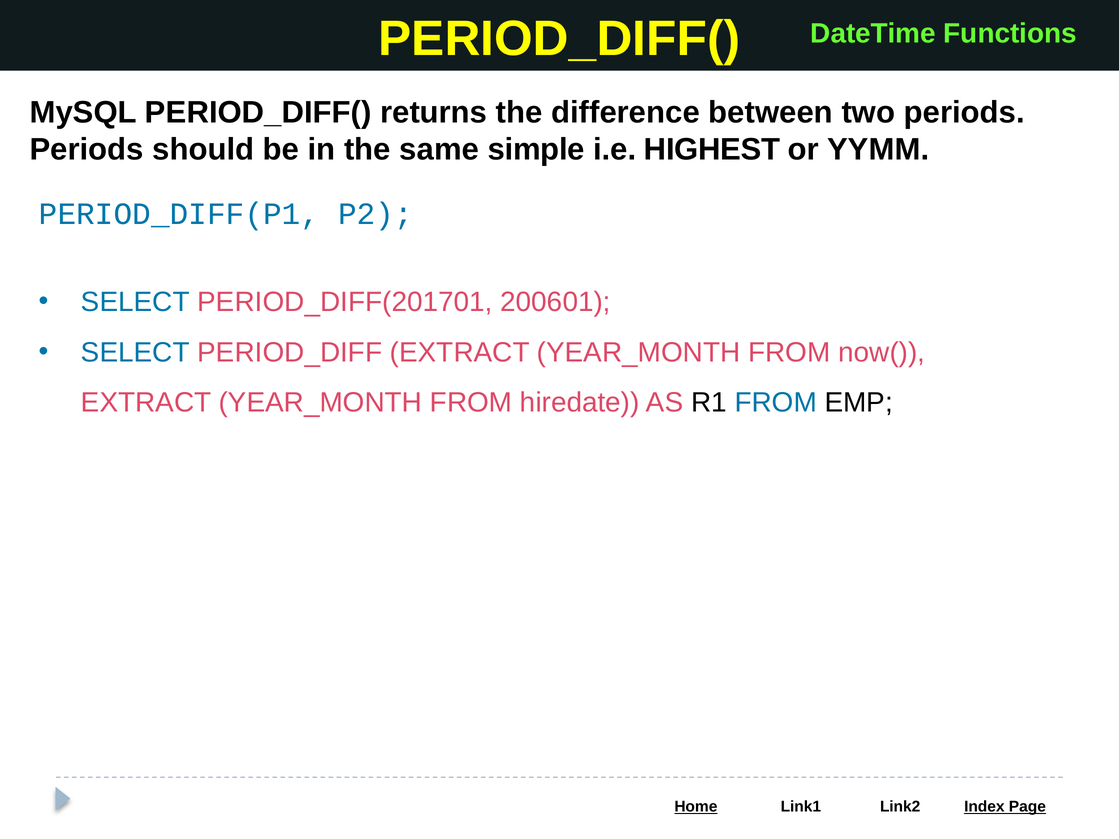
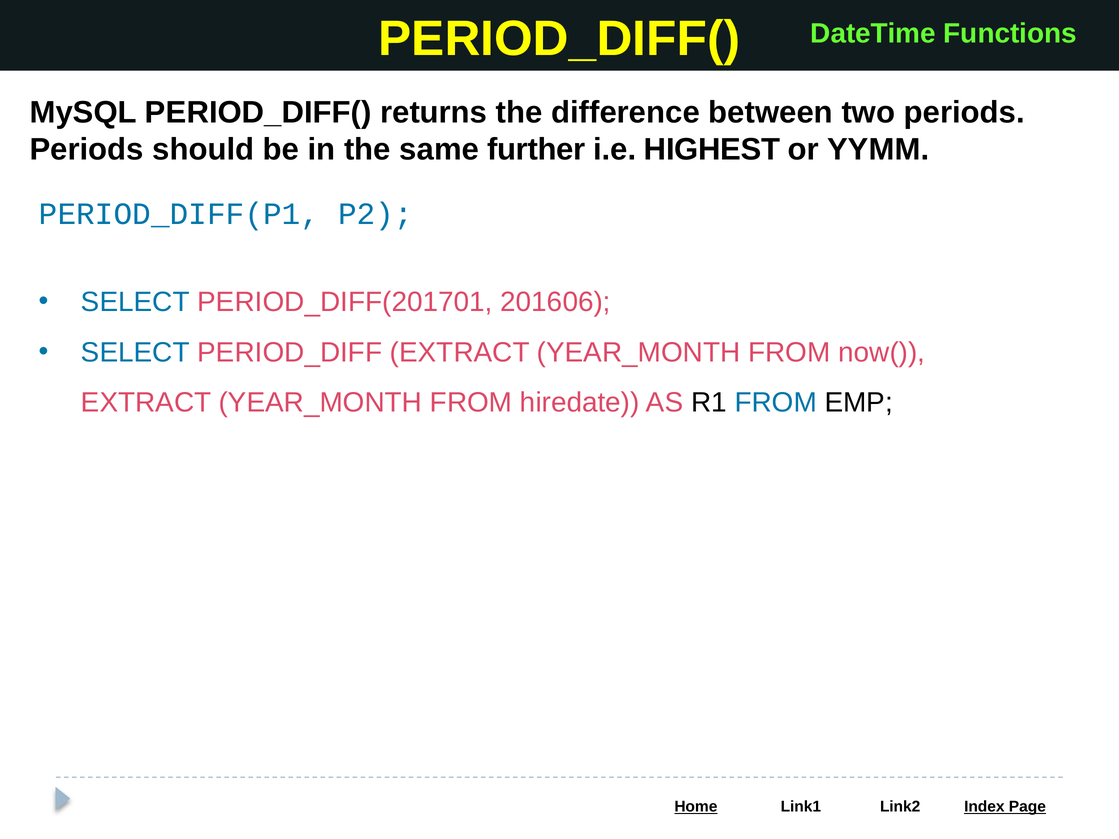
simple: simple -> further (536, 150)
200601: 200601 -> 201606 (555, 302)
